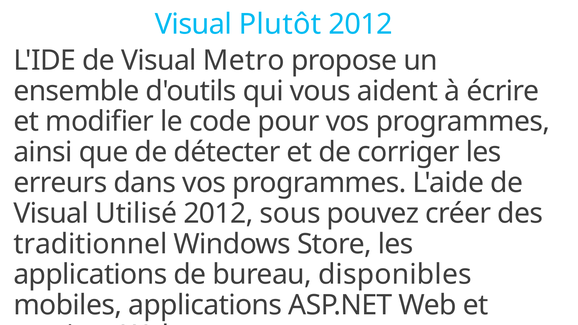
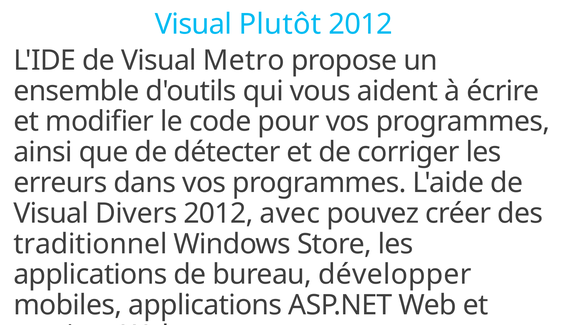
Utilisé: Utilisé -> Divers (136, 213)
sous: sous -> avec (290, 213)
disponibles: disponibles -> développer (395, 275)
